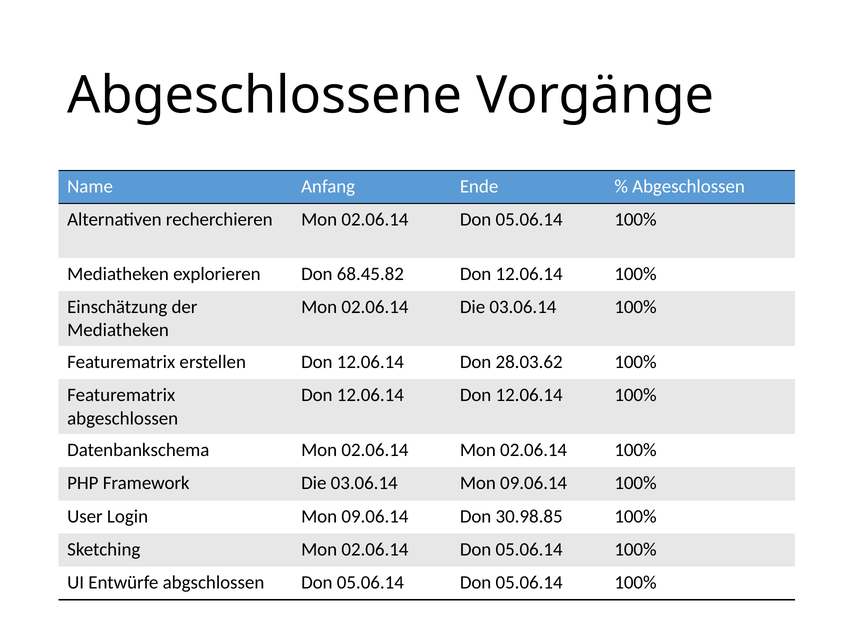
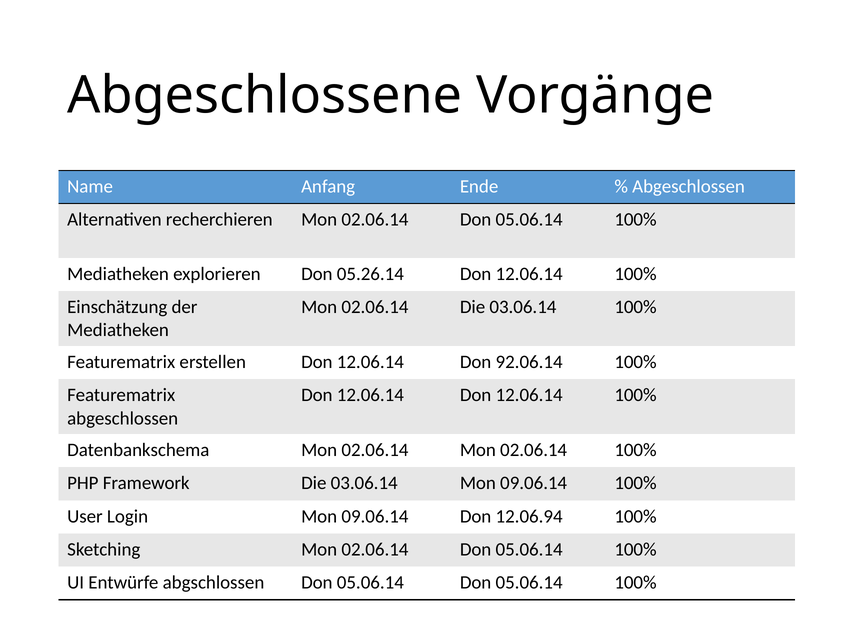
68.45.82: 68.45.82 -> 05.26.14 (370, 274)
28.03.62: 28.03.62 -> 92.06.14 (529, 362)
30.98.85: 30.98.85 -> 12.06.94 (529, 517)
